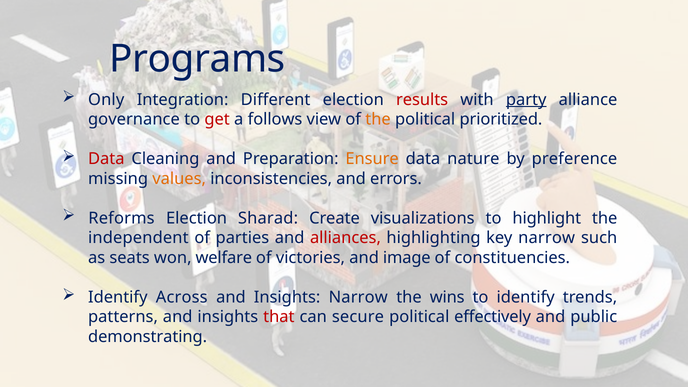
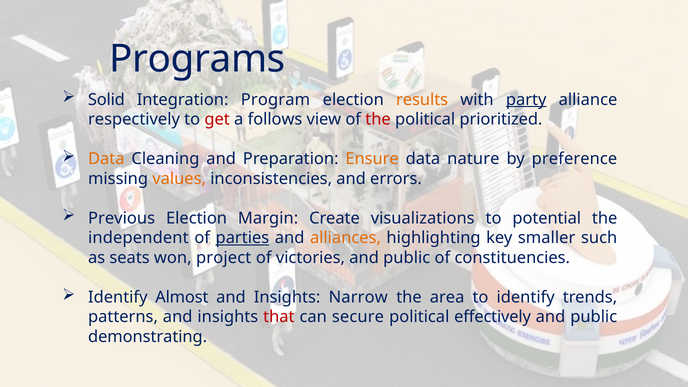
Only: Only -> Solid (106, 100)
Different: Different -> Program (275, 100)
results colour: red -> orange (422, 100)
governance: governance -> respectively (134, 119)
the colour: orange -> red (378, 119)
Data colour: red -> orange (106, 159)
Reforms: Reforms -> Previous (122, 218)
Sharad: Sharad -> Margin (268, 218)
highlight: highlight -> potential (547, 218)
parties underline: none -> present (242, 238)
alliances colour: red -> orange (345, 238)
key narrow: narrow -> smaller (547, 238)
welfare: welfare -> project (224, 258)
victories and image: image -> public (407, 258)
Across: Across -> Almost (182, 297)
wins: wins -> area (447, 297)
